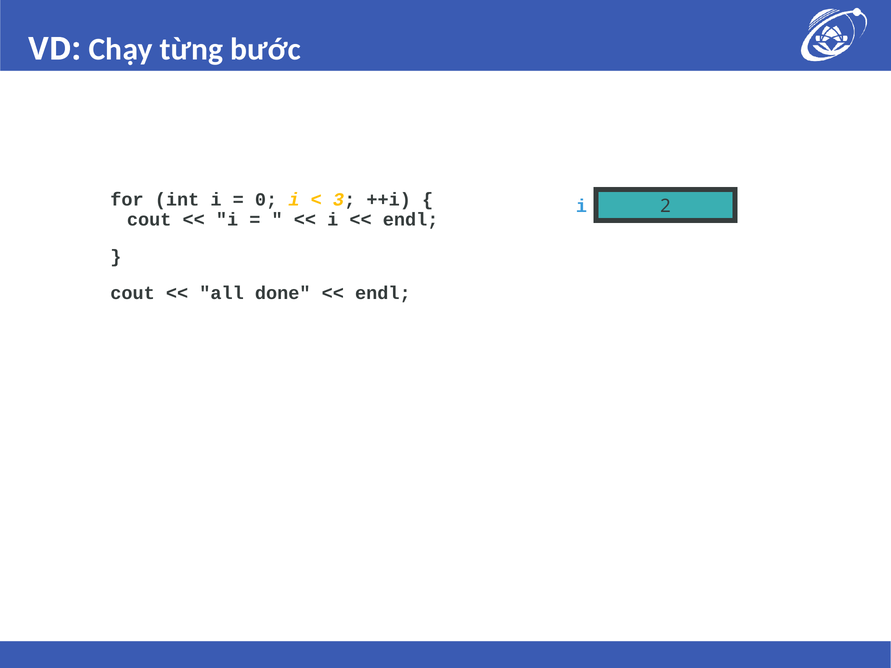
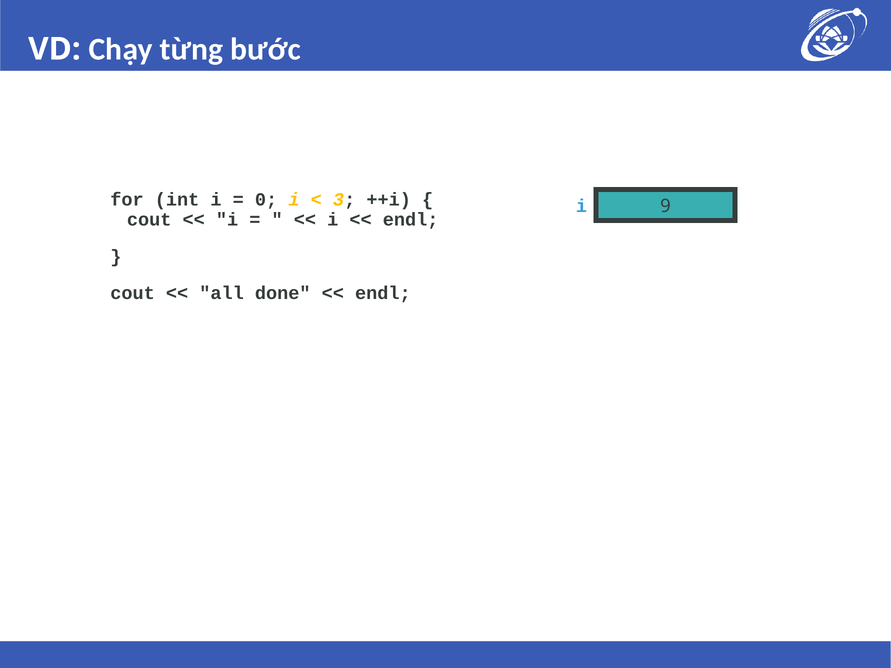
2: 2 -> 9 (665, 206)
